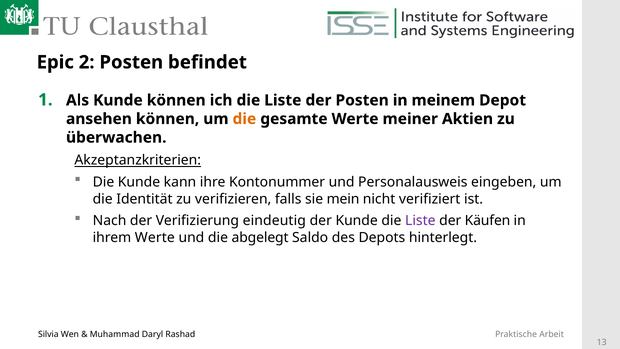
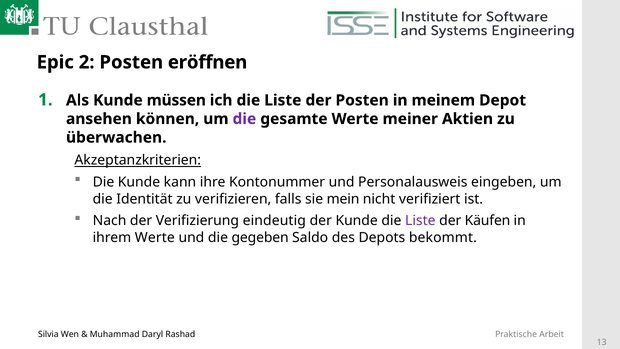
befindet: befindet -> eröffnen (208, 62)
Kunde können: können -> müssen (176, 100)
die colour: orange -> purple (244, 119)
abgelegt: abgelegt -> gegeben (260, 237)
hinterlegt: hinterlegt -> bekommt (443, 237)
